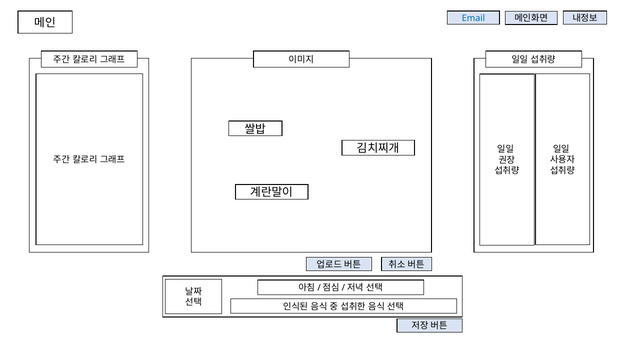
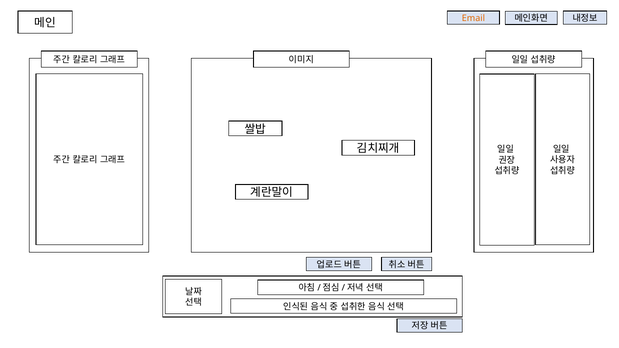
Email colour: blue -> orange (473, 18)
